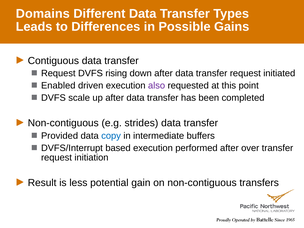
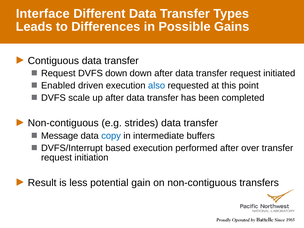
Domains: Domains -> Interface (43, 14)
DVFS rising: rising -> down (116, 73)
also colour: purple -> blue (157, 86)
Provided: Provided -> Message (60, 136)
